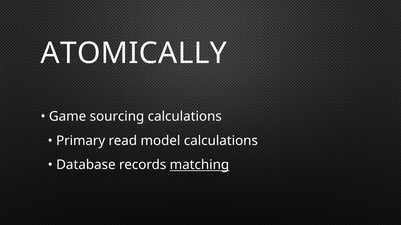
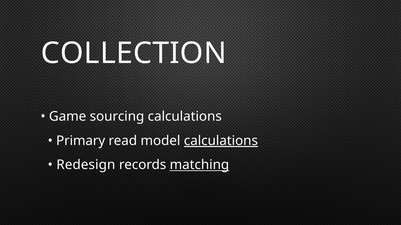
ATOMICALLY: ATOMICALLY -> COLLECTION (134, 53)
calculations underline: none -> present (221, 141)
Database: Database -> Redesign (86, 165)
